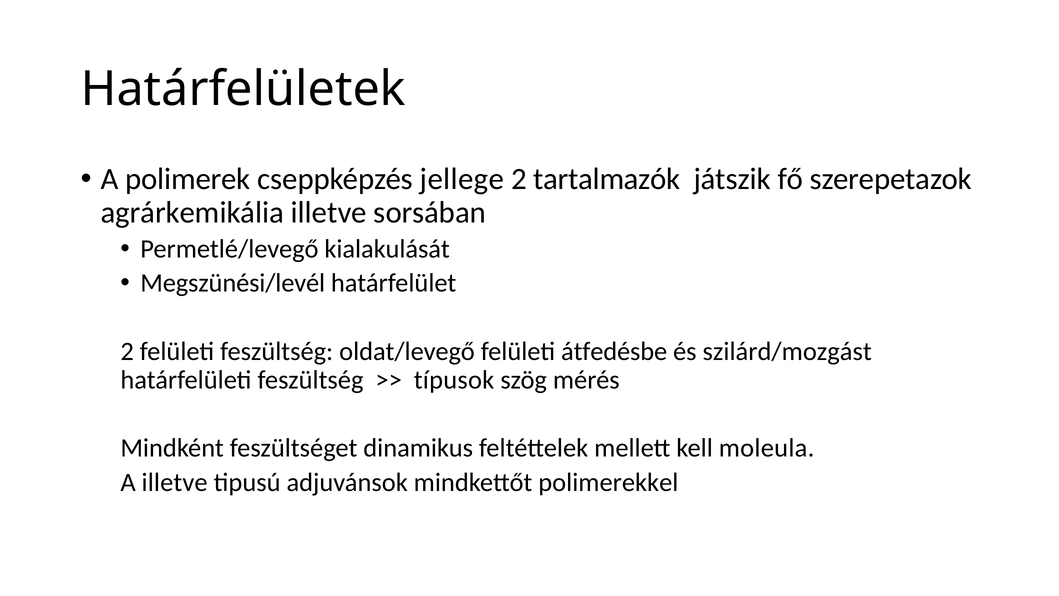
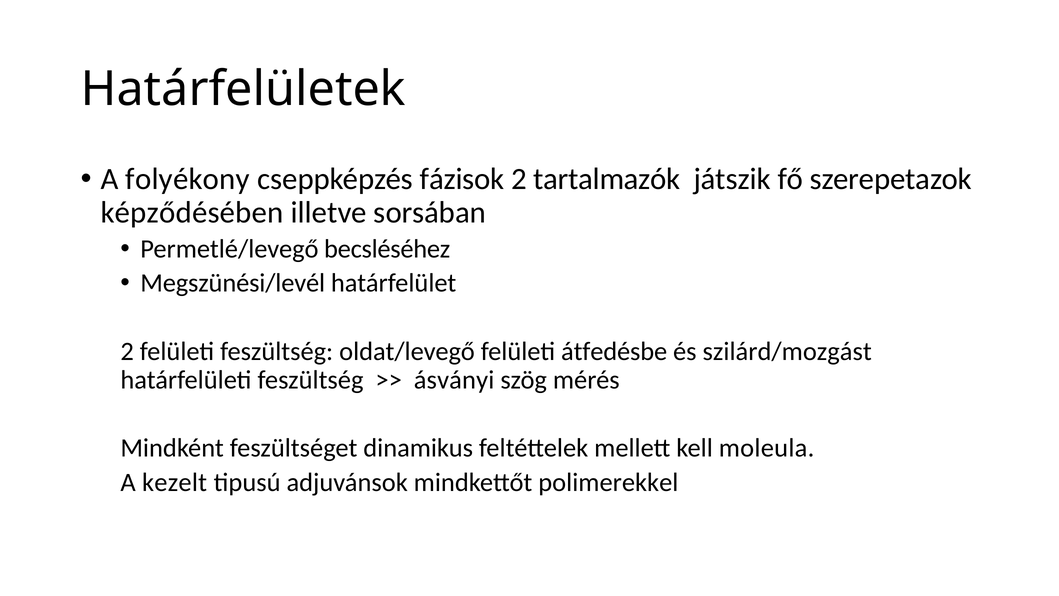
polimerek: polimerek -> folyékony (188, 179)
jellege: jellege -> fázisok (462, 179)
agrárkemikália: agrárkemikália -> képződésében (192, 212)
kialakulását: kialakulását -> becsléséhez (387, 249)
típusok: típusok -> ásványi (454, 380)
A illetve: illetve -> kezelt (175, 482)
